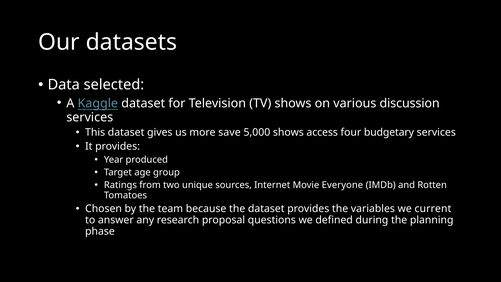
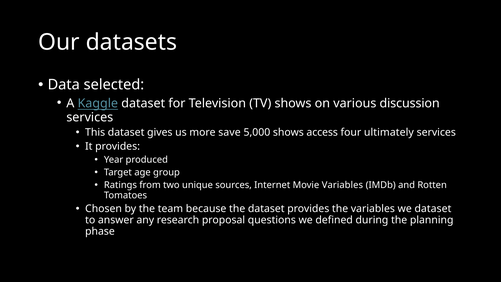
budgetary: budgetary -> ultimately (389, 132)
Movie Everyone: Everyone -> Variables (342, 185)
we current: current -> dataset (433, 209)
